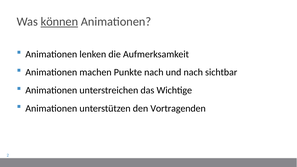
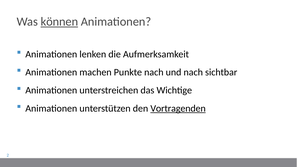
Vortragenden underline: none -> present (178, 108)
